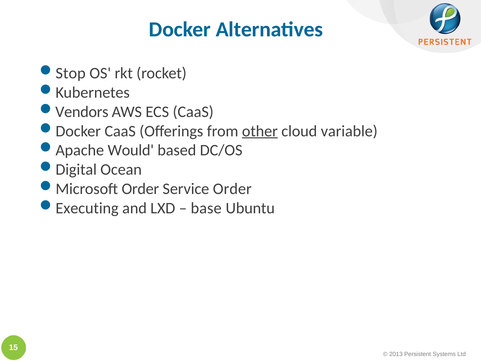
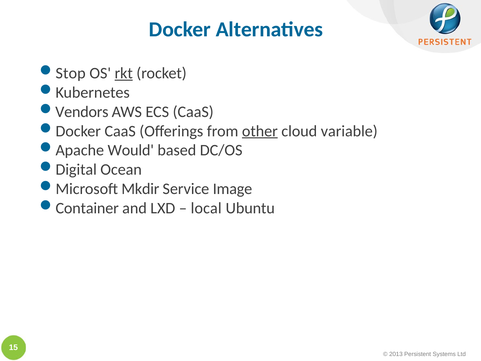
rkt underline: none -> present (124, 73)
Microsoft Order: Order -> Mkdir (140, 189)
Service Order: Order -> Image (232, 189)
Executing: Executing -> Container (87, 208)
base: base -> local (206, 208)
